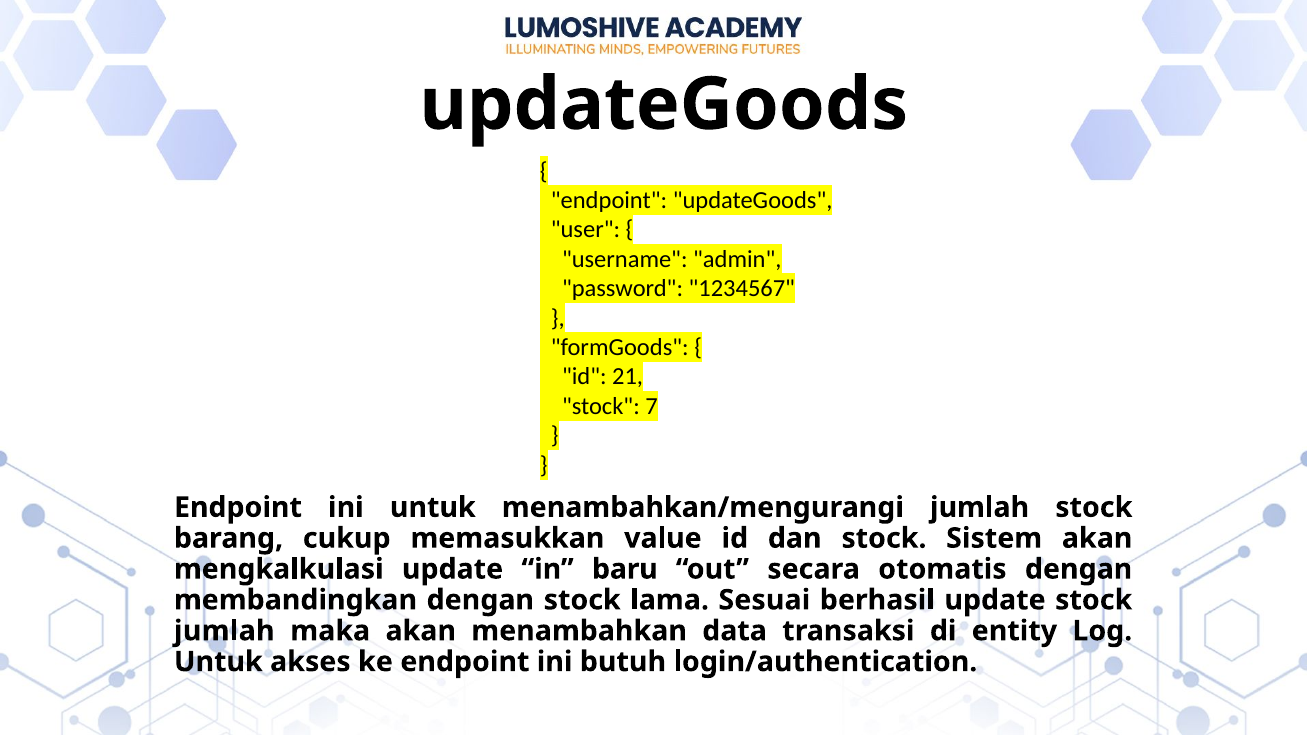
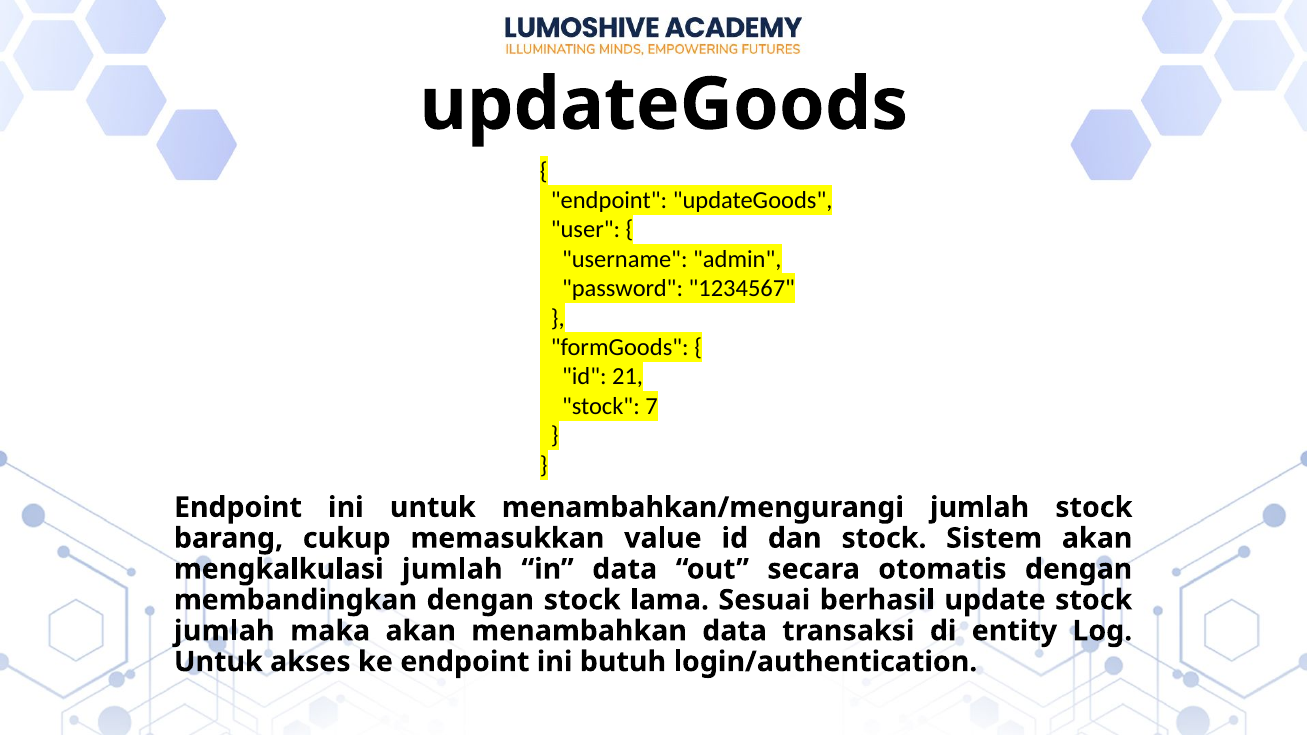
mengkalkulasi update: update -> jumlah (452, 569)
in baru: baru -> data (625, 569)
